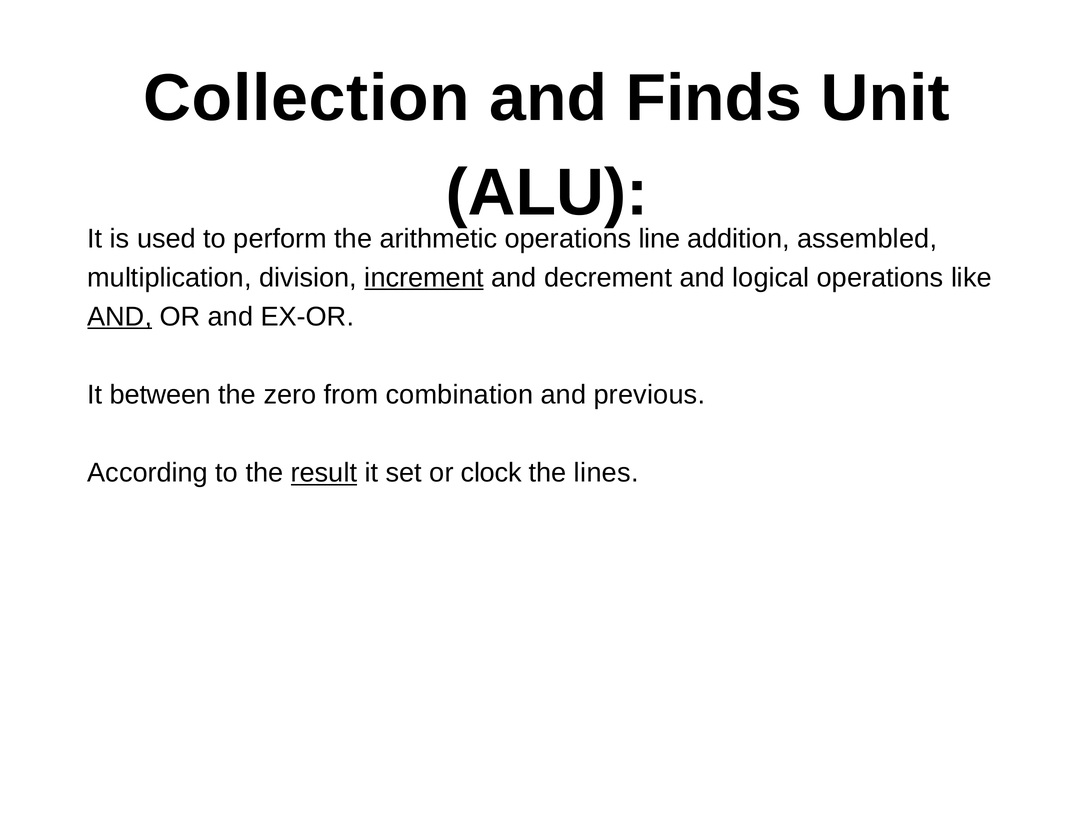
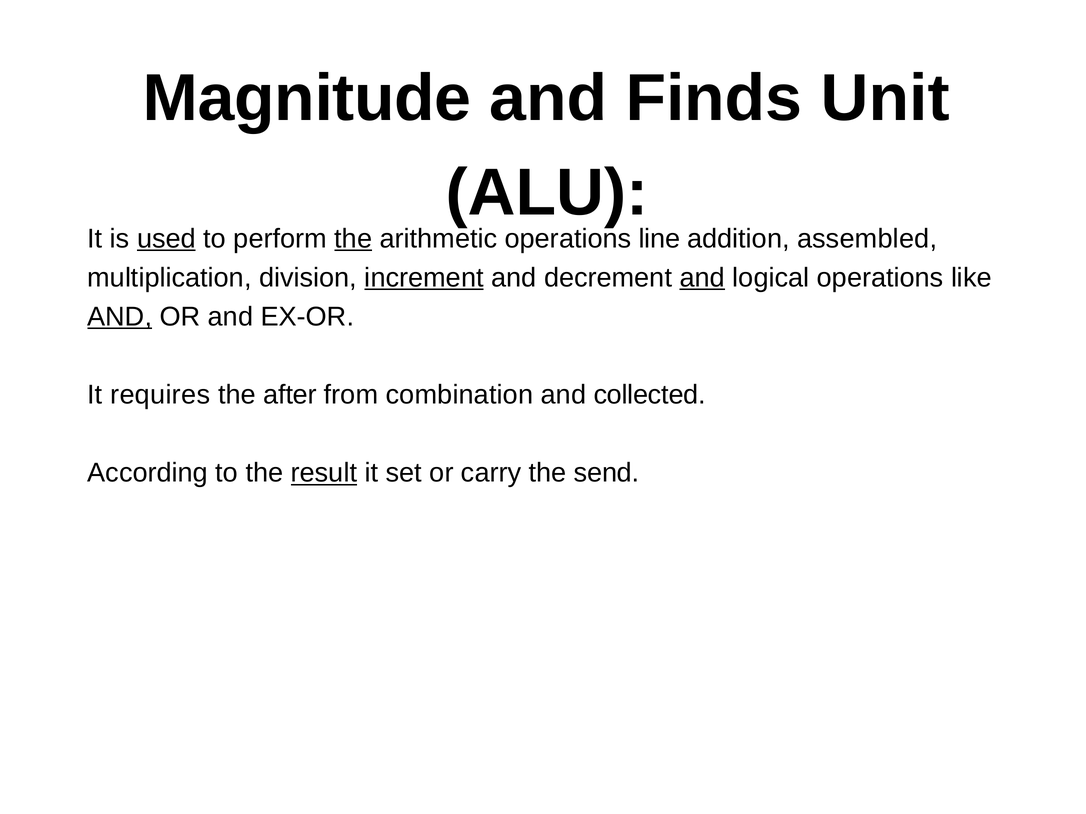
Collection: Collection -> Magnitude (307, 98)
used underline: none -> present (166, 239)
the underline: none -> present (353, 239)
and underline: none -> present (702, 278)
between: between -> requires (160, 395)
zero: zero -> after (290, 395)
previous: previous -> collected (650, 395)
clock: clock -> carry (491, 473)
lines: lines -> send (607, 473)
